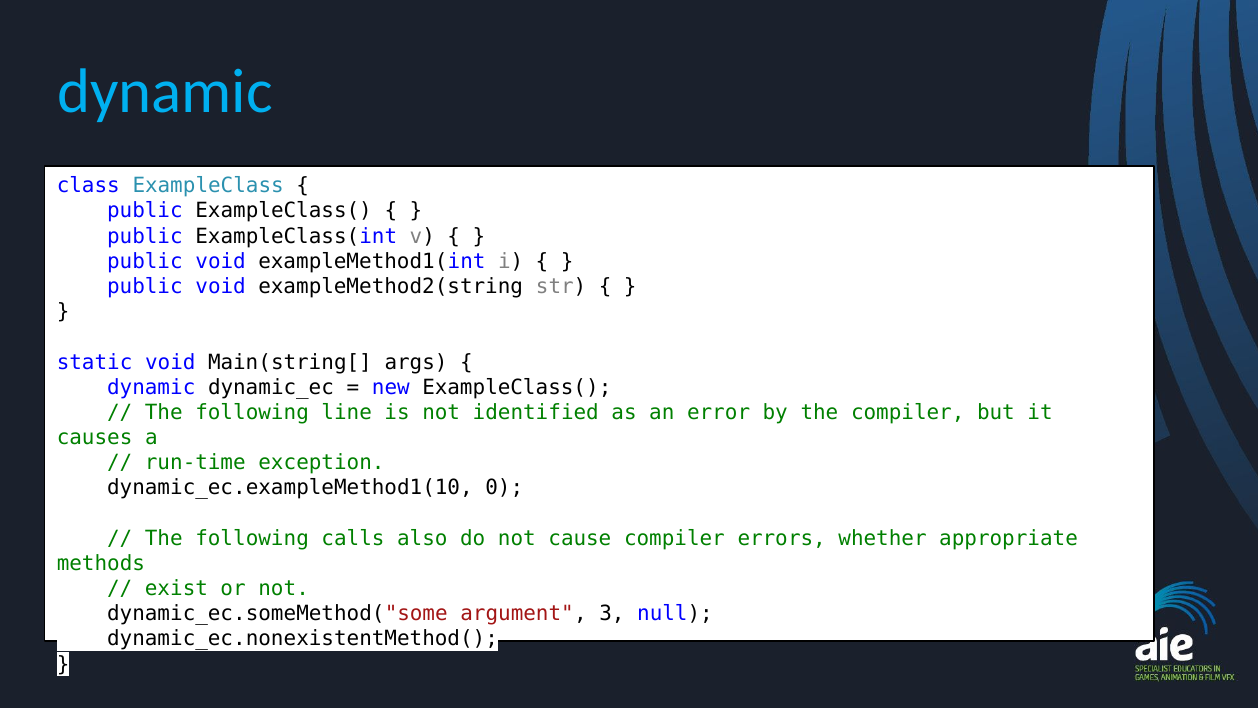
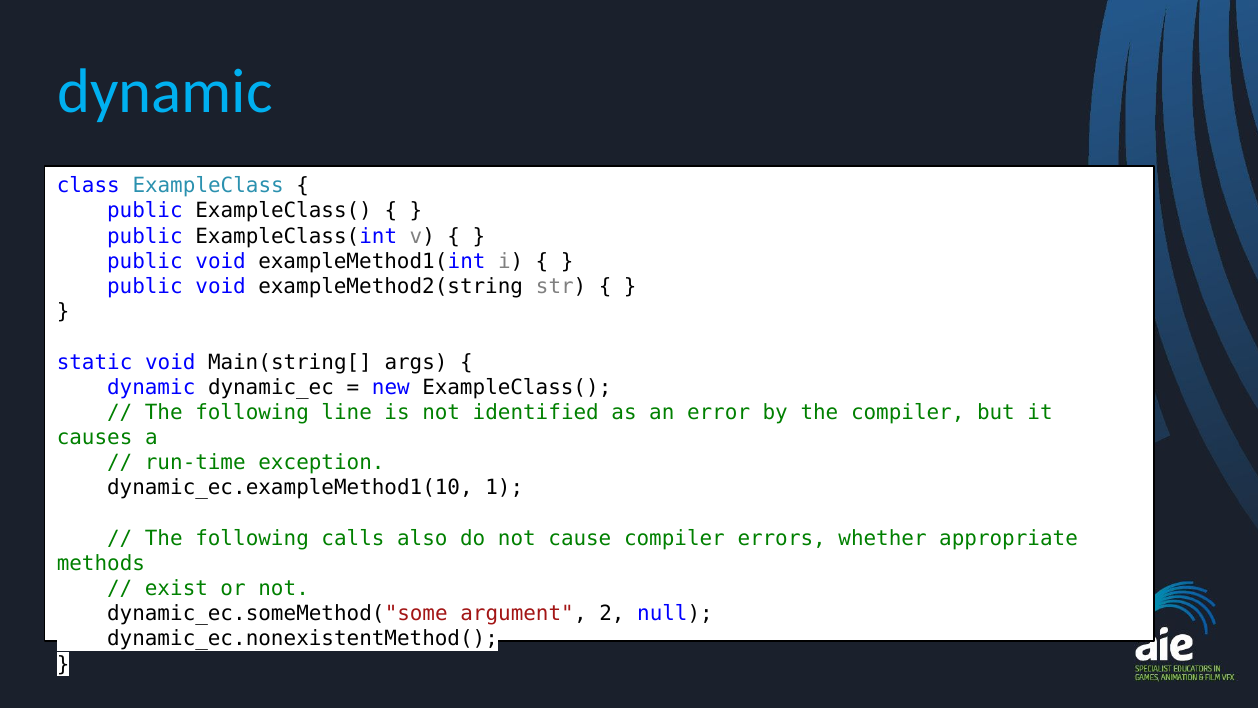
0: 0 -> 1 (504, 488)
3: 3 -> 2 (612, 614)
